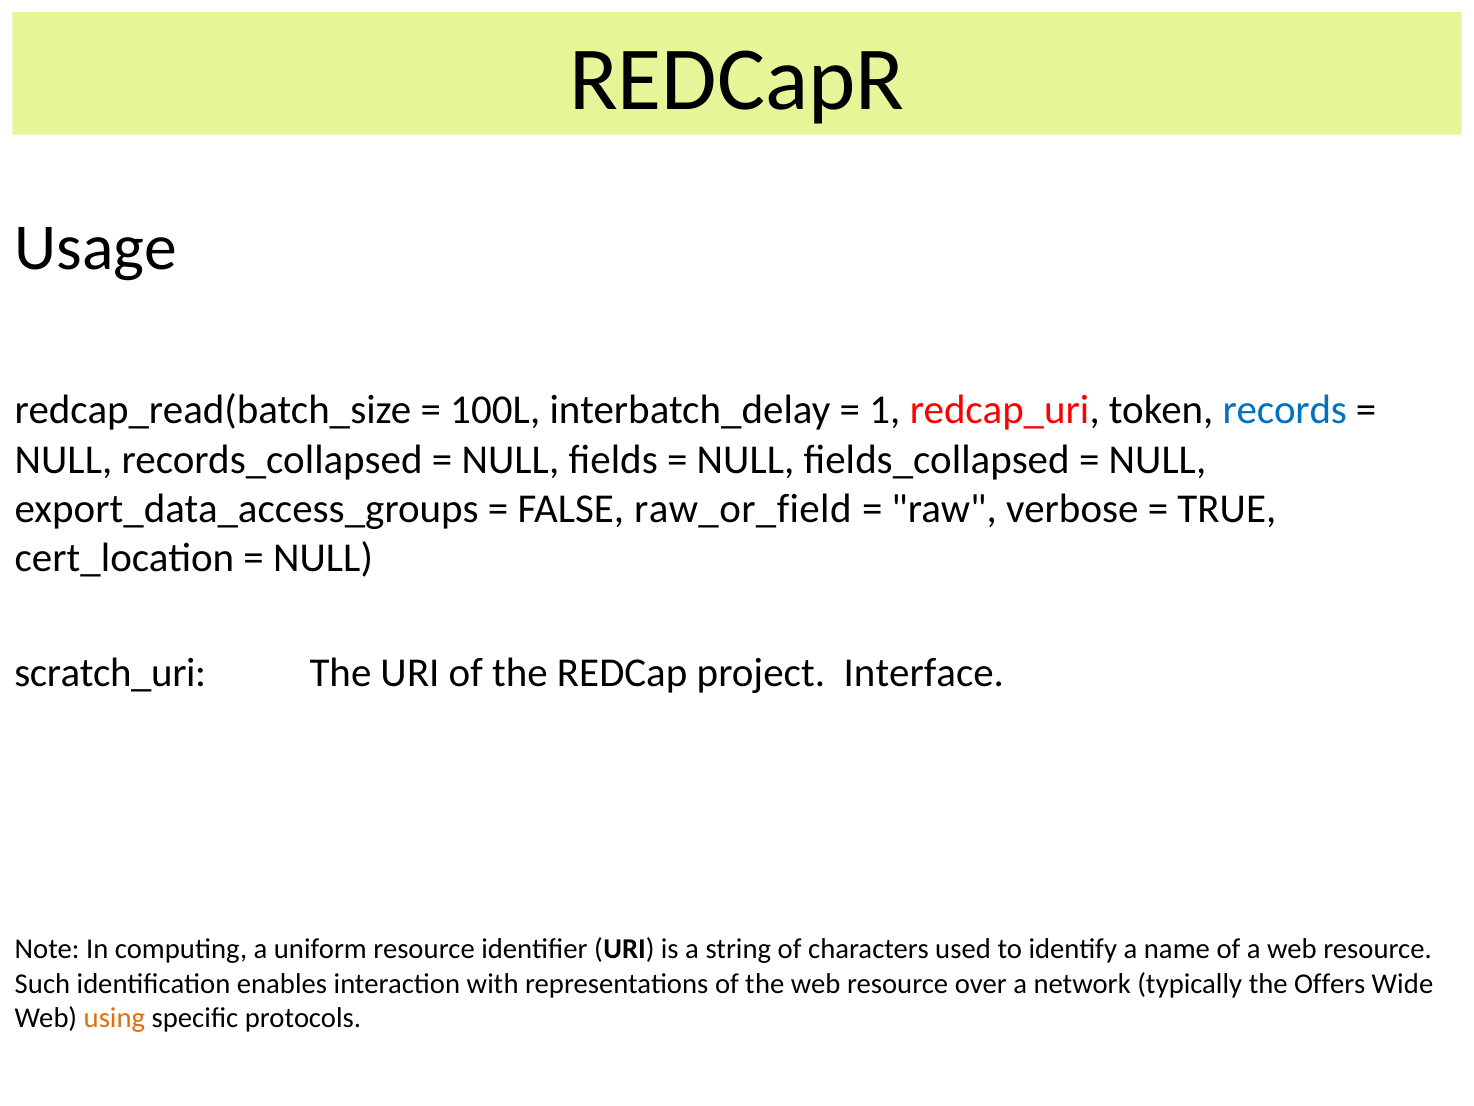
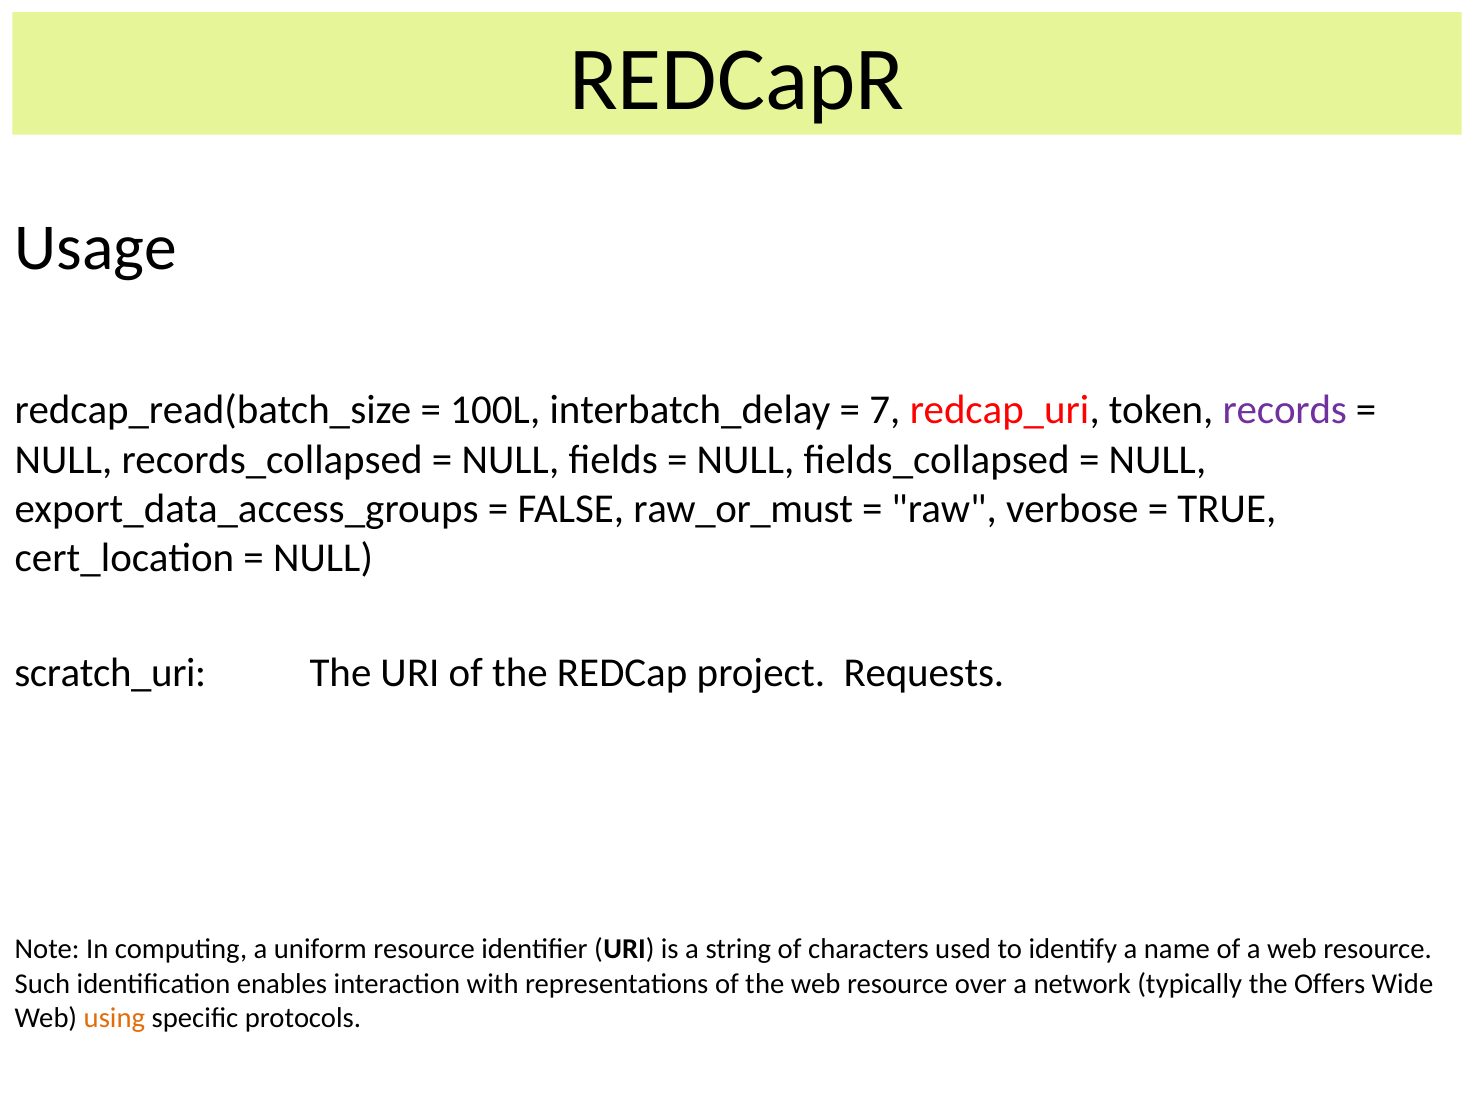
1: 1 -> 7 (885, 410)
records colour: blue -> purple (1285, 410)
raw_or_field: raw_or_field -> raw_or_must (743, 509)
Interface: Interface -> Requests (924, 673)
